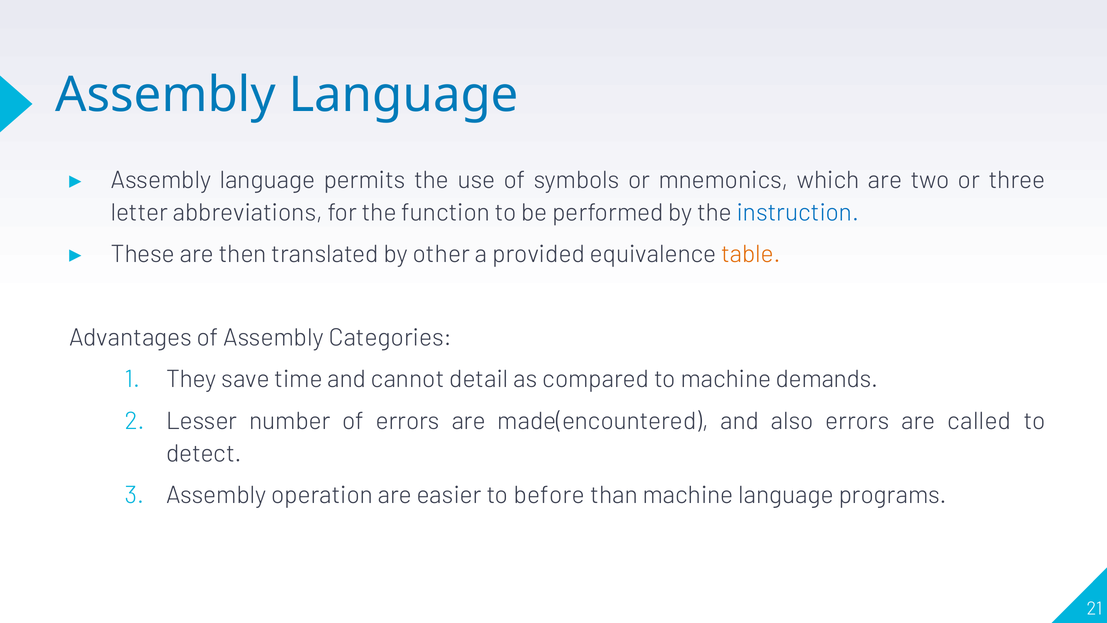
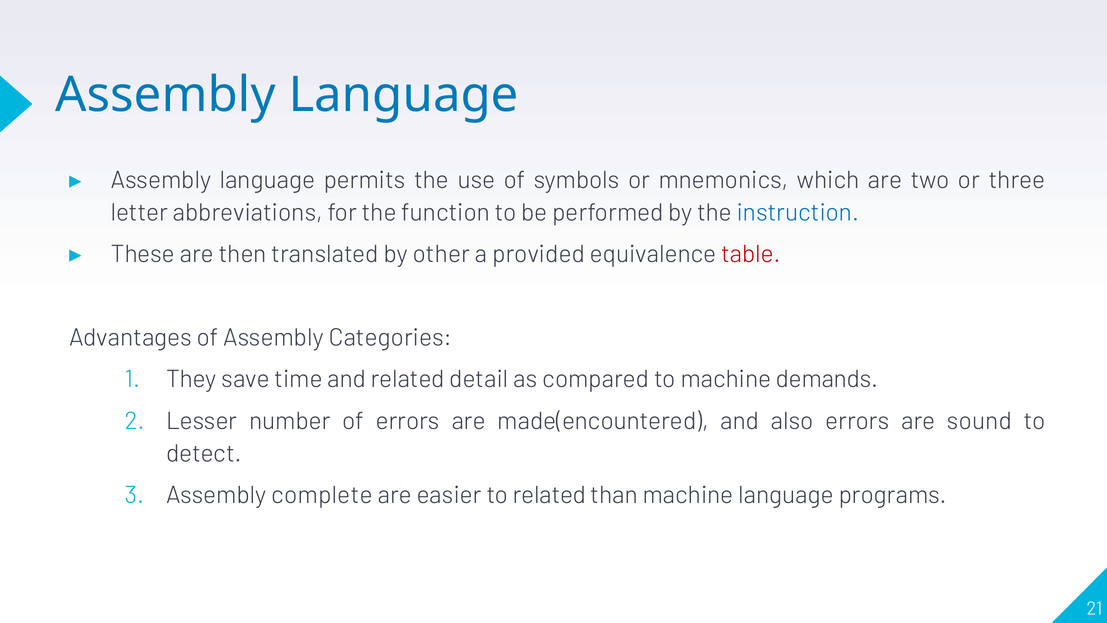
table colour: orange -> red (751, 254)
and cannot: cannot -> related (408, 379)
called: called -> sound (979, 421)
operation: operation -> complete (322, 495)
to before: before -> related (549, 495)
